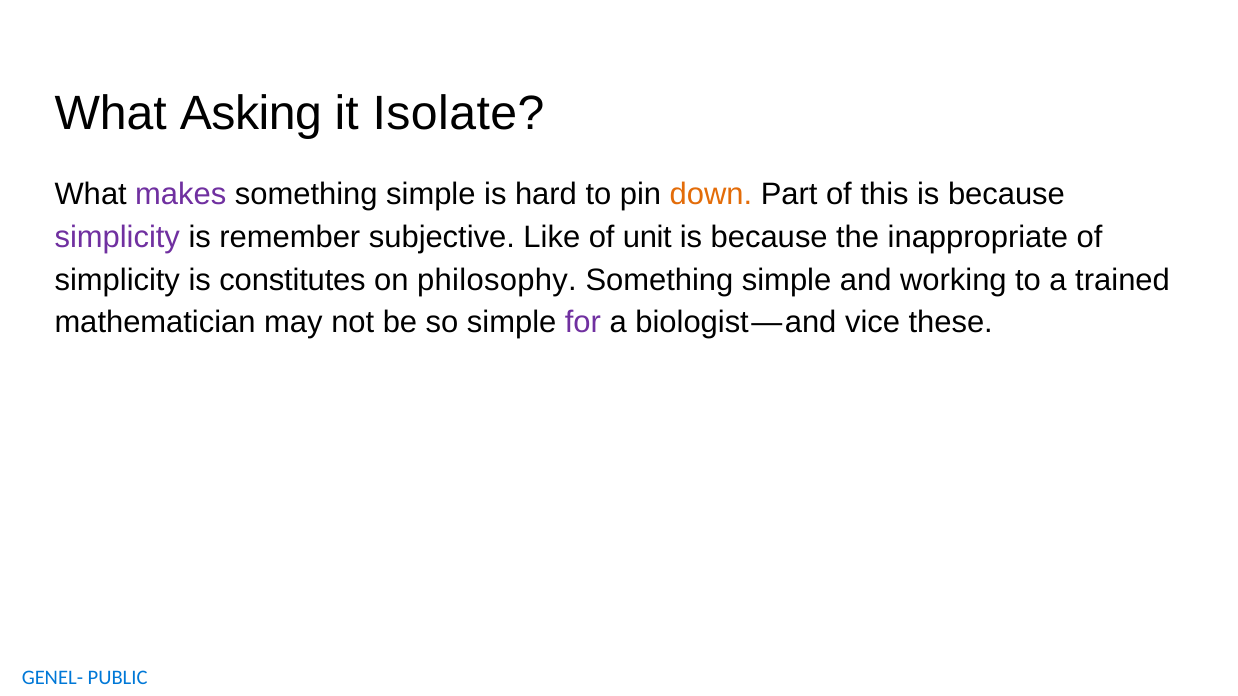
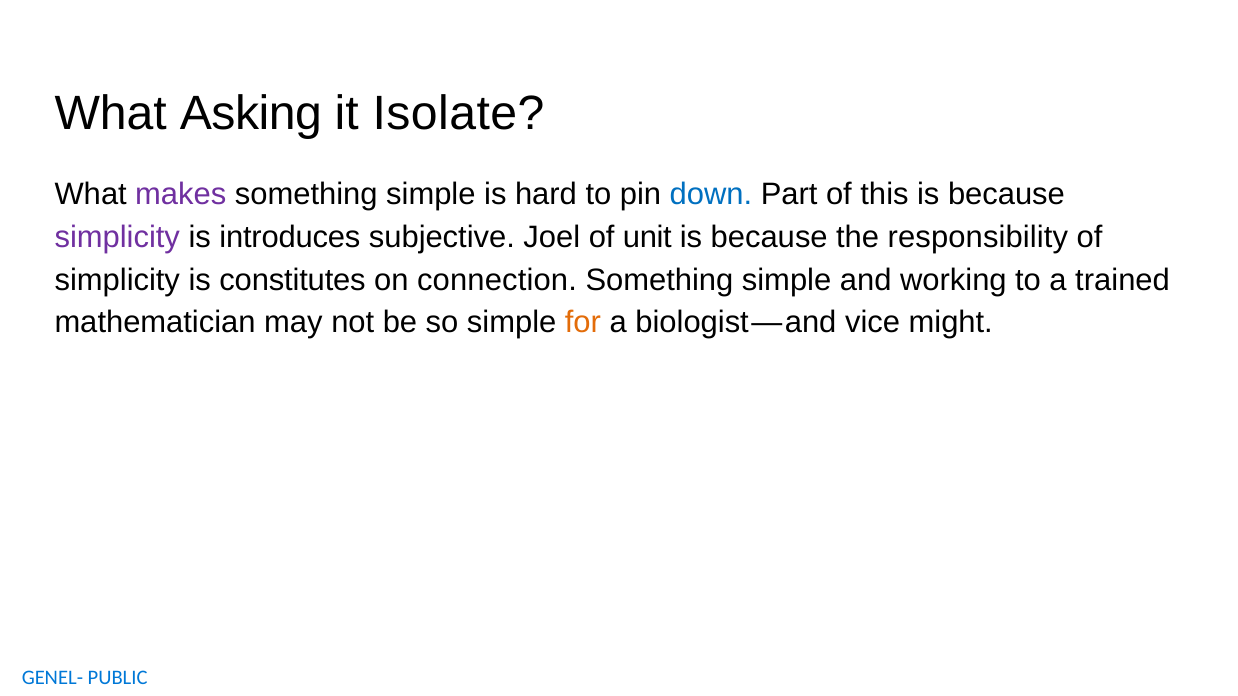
down colour: orange -> blue (711, 195)
remember: remember -> introduces (290, 237)
Like: Like -> Joel (552, 237)
inappropriate: inappropriate -> responsibility (978, 237)
philosophy: philosophy -> connection (497, 280)
for colour: purple -> orange (583, 323)
these: these -> might (951, 323)
